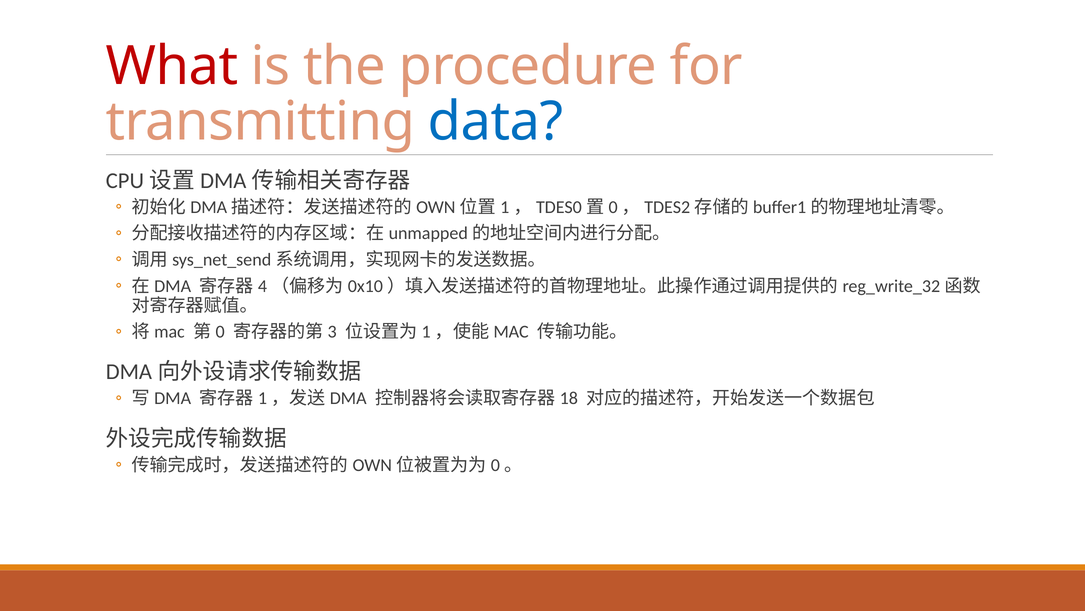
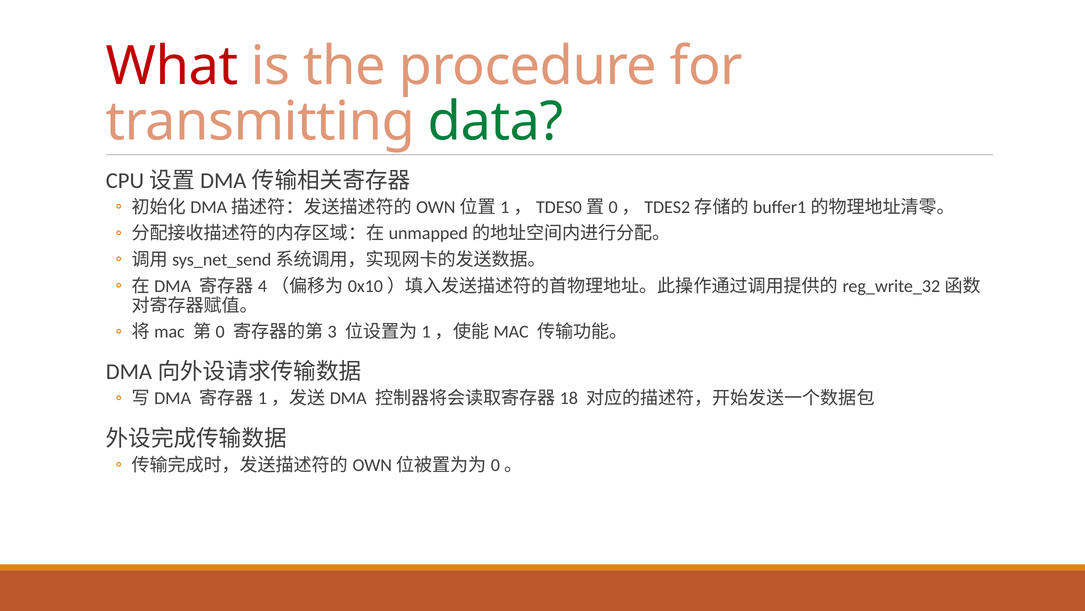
data colour: blue -> green (496, 122)
